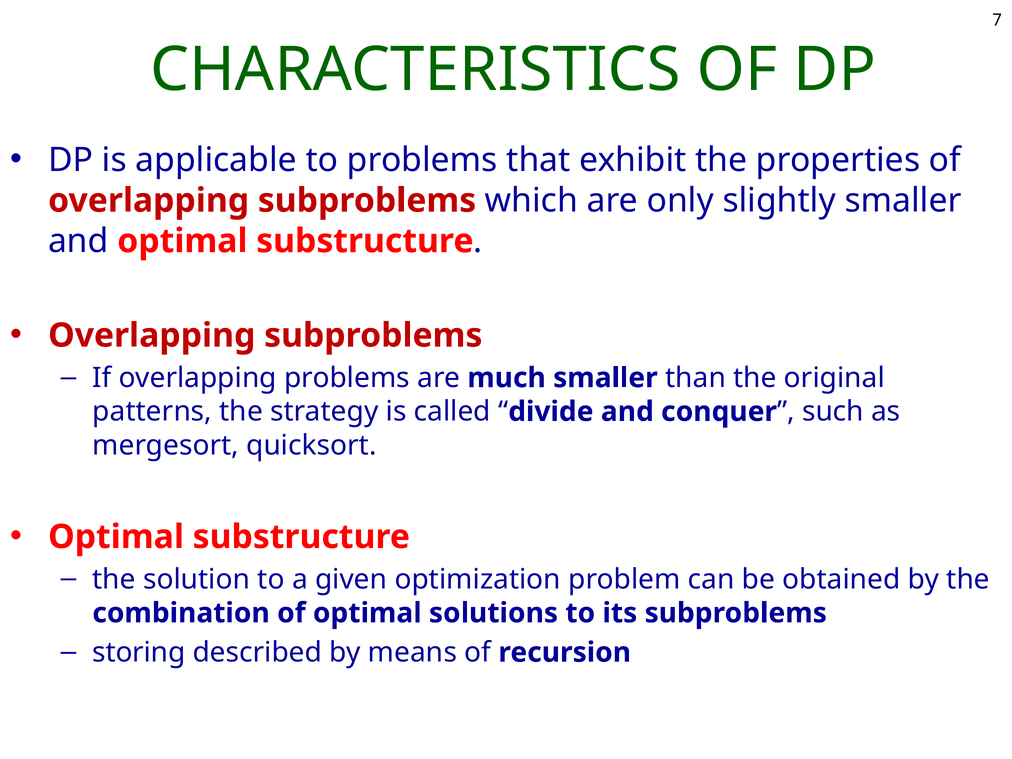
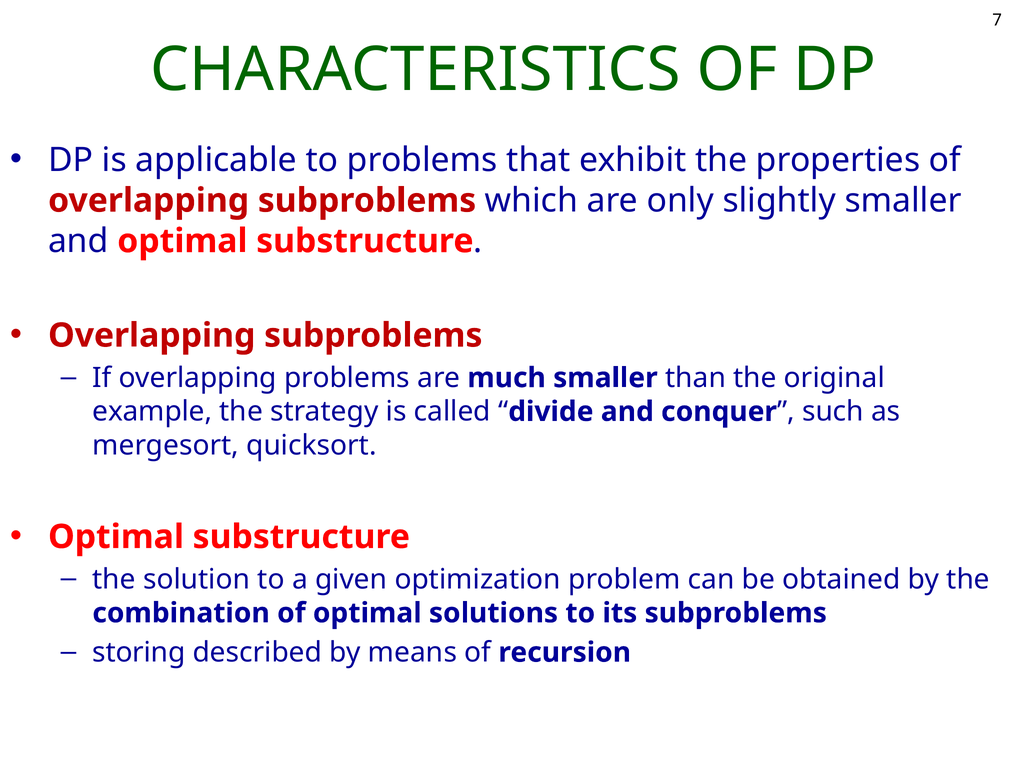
patterns: patterns -> example (152, 412)
